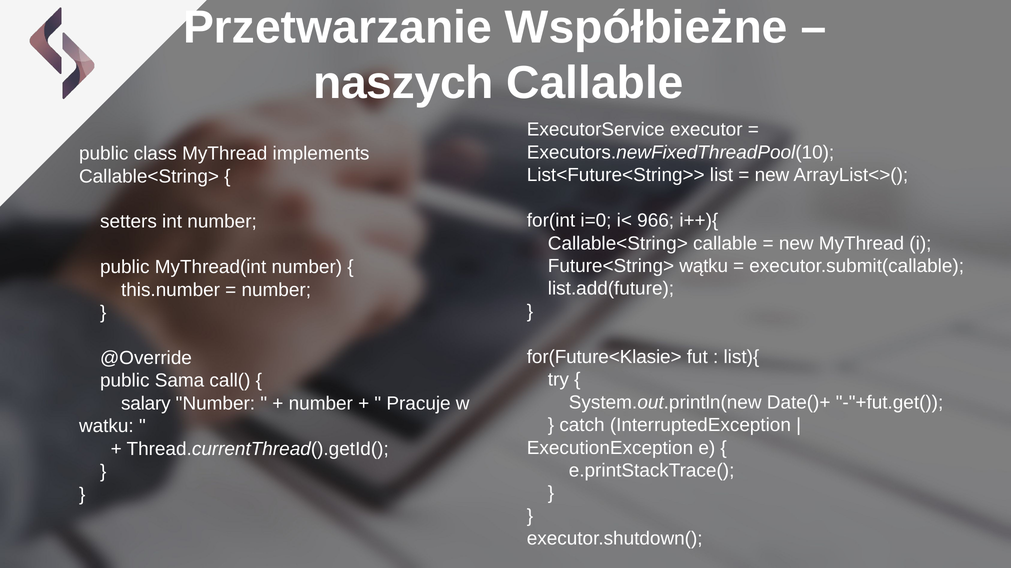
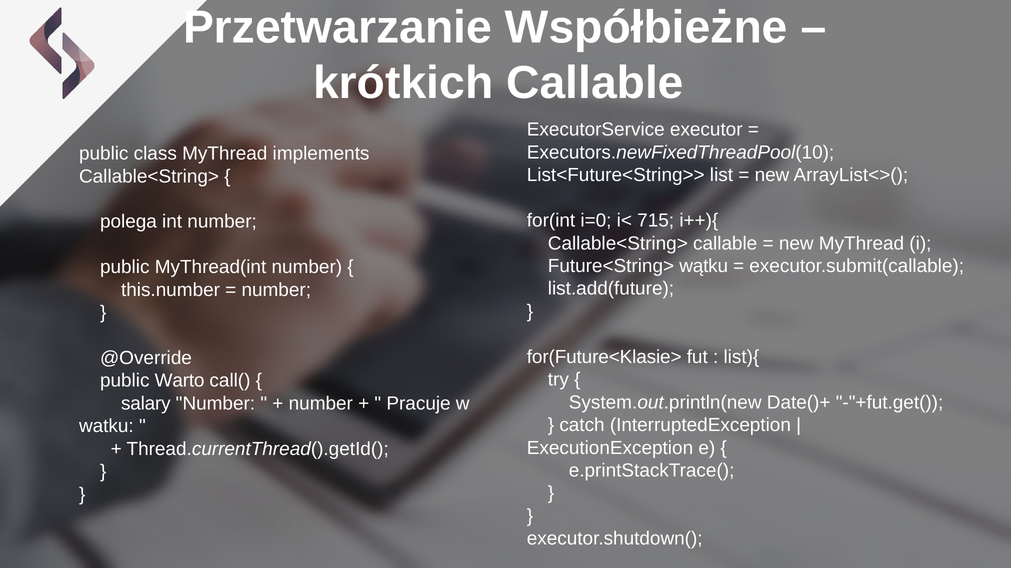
naszych: naszych -> krótkich (403, 83)
966: 966 -> 715 (656, 221)
setters: setters -> polega (128, 222)
Sama: Sama -> Warto (180, 381)
